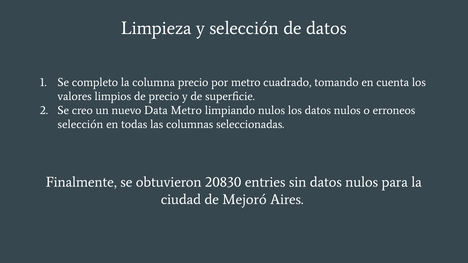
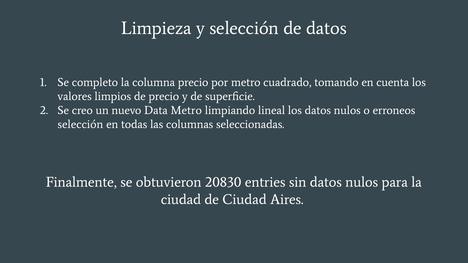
limpiando nulos: nulos -> lineal (272, 110)
de Mejoró: Mejoró -> Ciudad (244, 200)
